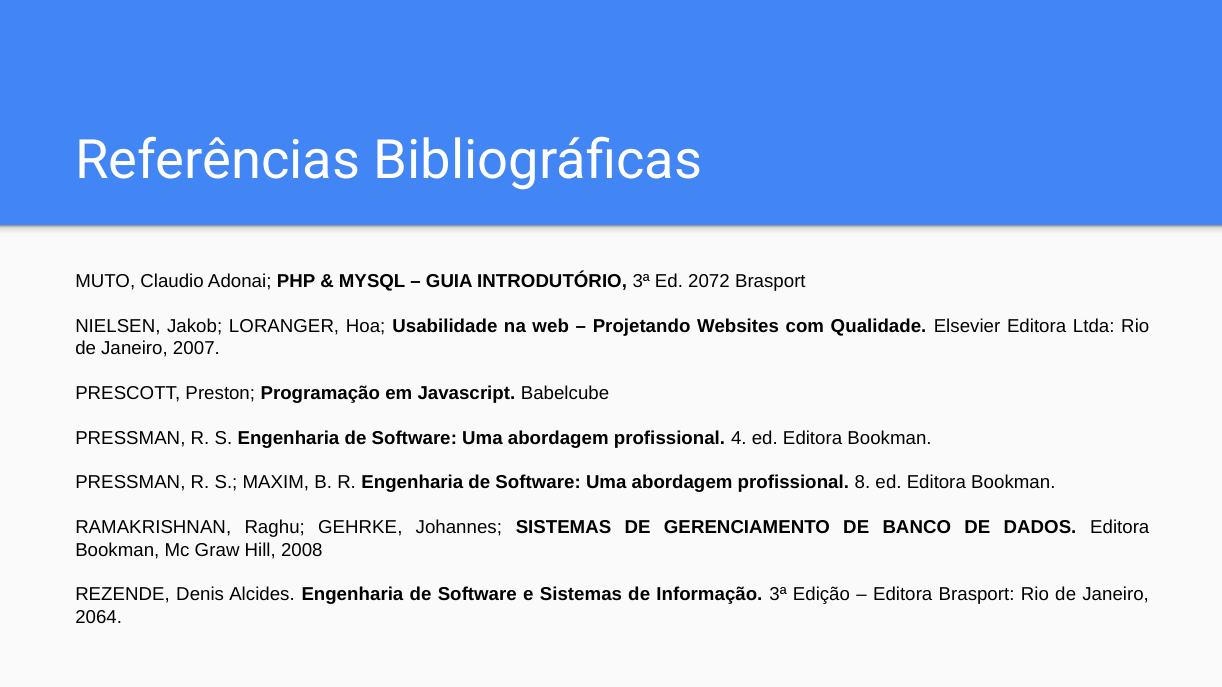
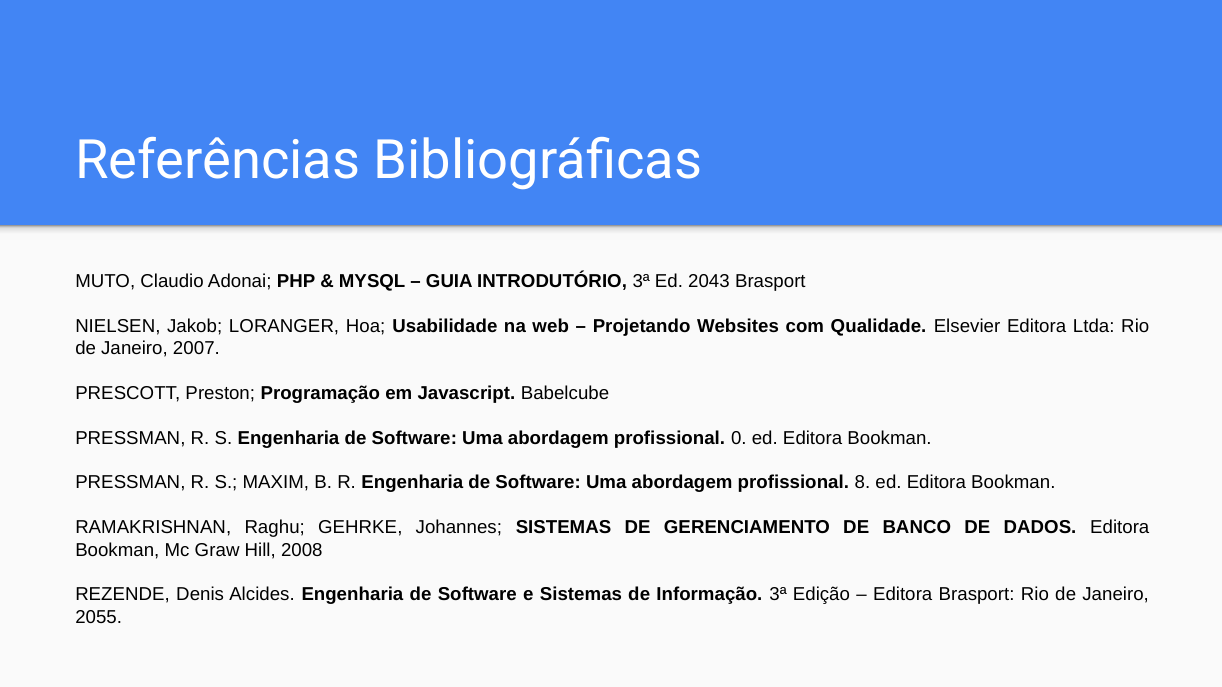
2072: 2072 -> 2043 (709, 281)
4: 4 -> 0 (739, 438)
2064: 2064 -> 2055 (99, 617)
